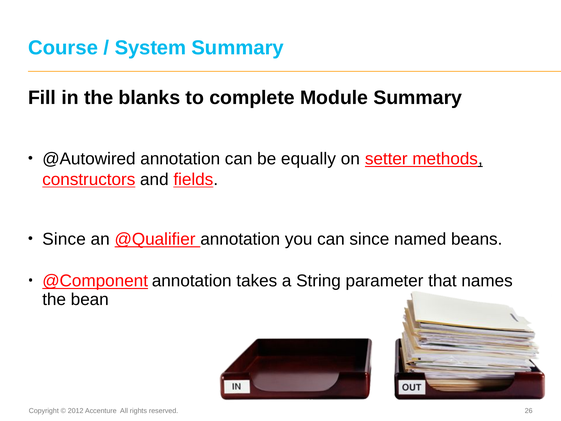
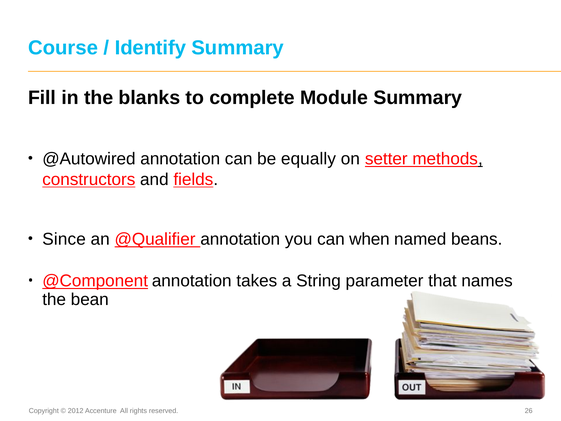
System: System -> Identify (150, 48)
can since: since -> when (369, 239)
